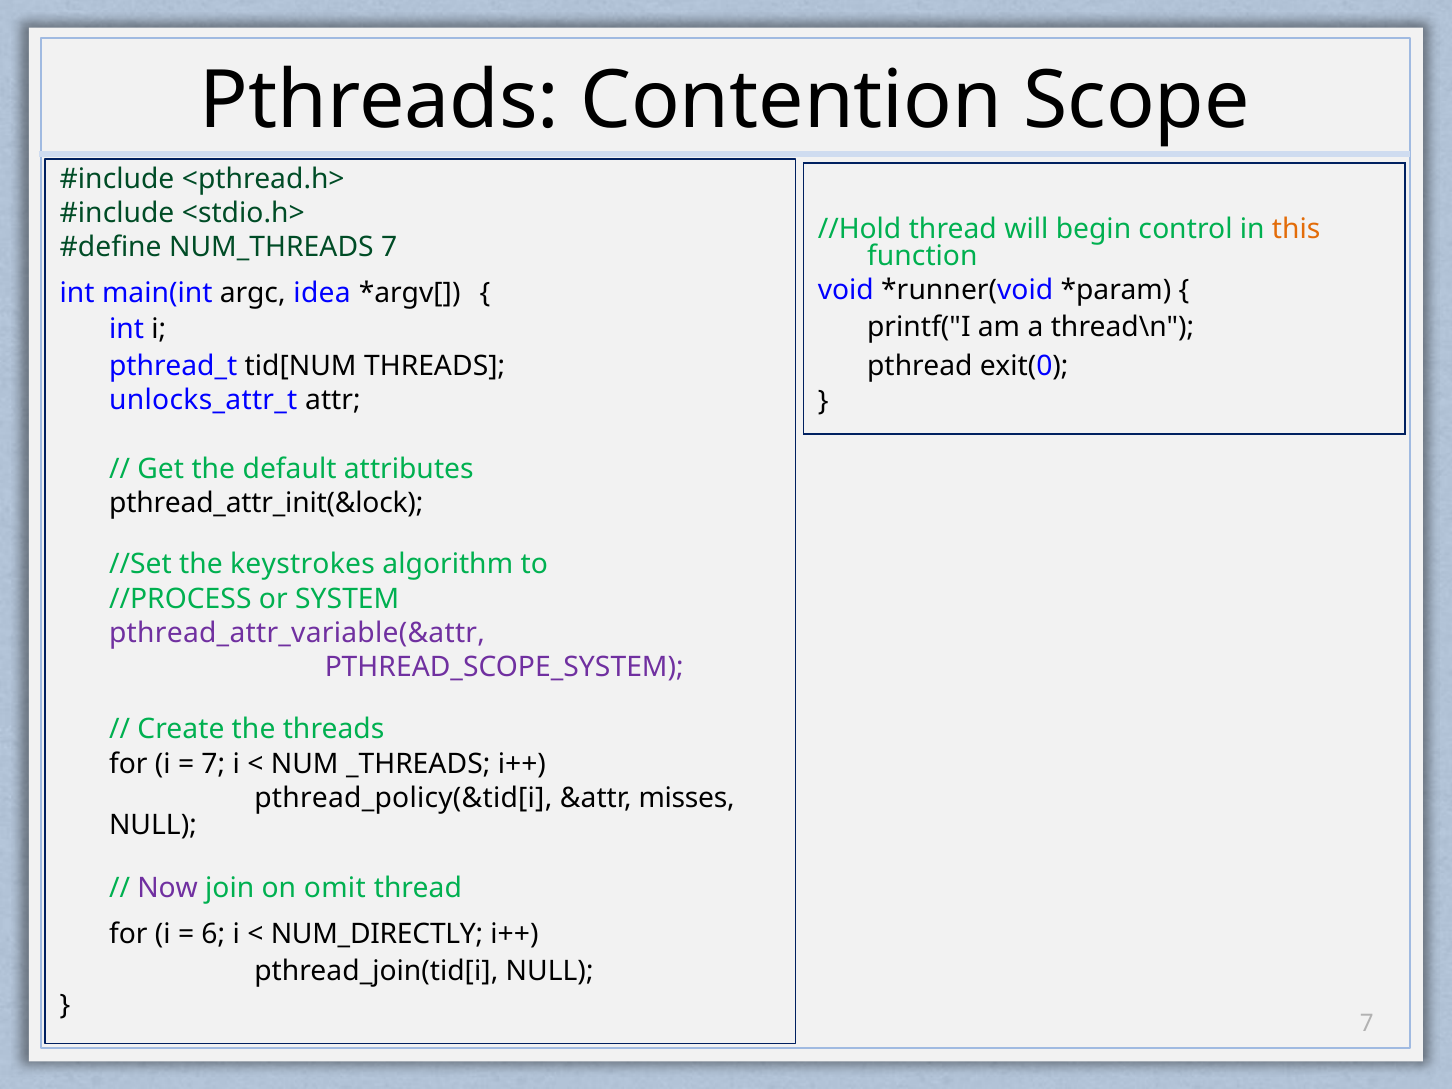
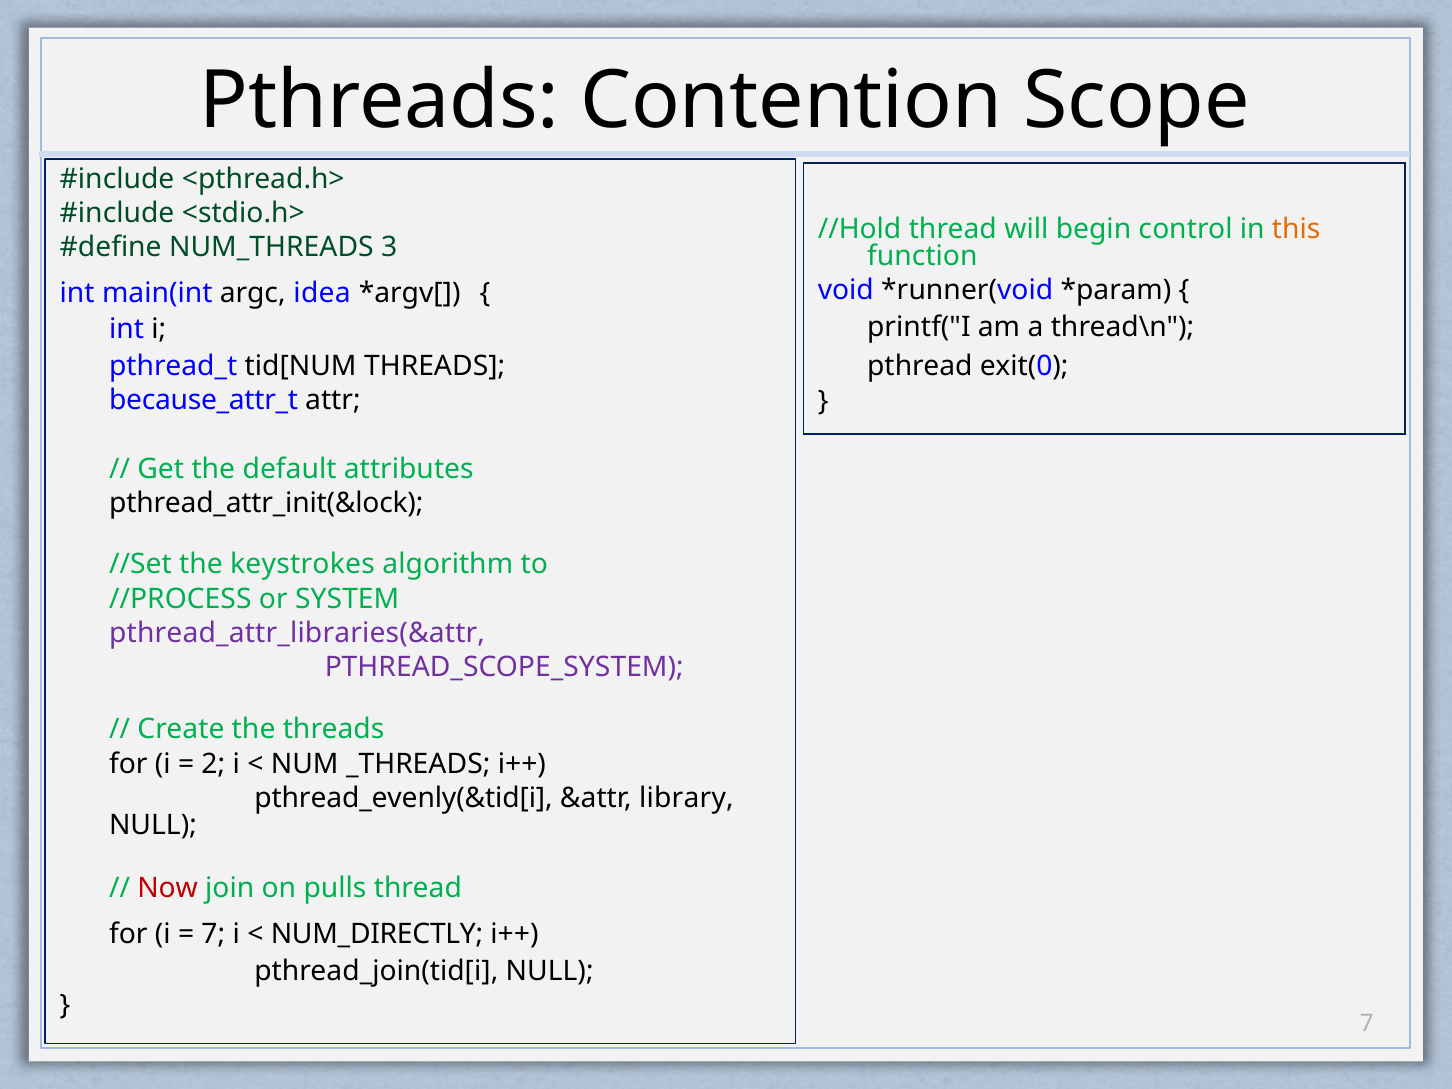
NUM_THREADS 7: 7 -> 3 (389, 248)
unlocks_attr_t: unlocks_attr_t -> because_attr_t (204, 400)
pthread_attr_variable(&attr: pthread_attr_variable(&attr -> pthread_attr_libraries(&attr (297, 633)
7: 7 -> 2 (213, 764)
pthread_policy(&tid[i: pthread_policy(&tid[i -> pthread_evenly(&tid[i (404, 798)
misses: misses -> library (686, 798)
Now colour: purple -> red (168, 888)
omit: omit -> pulls (335, 888)
6: 6 -> 7 (213, 934)
